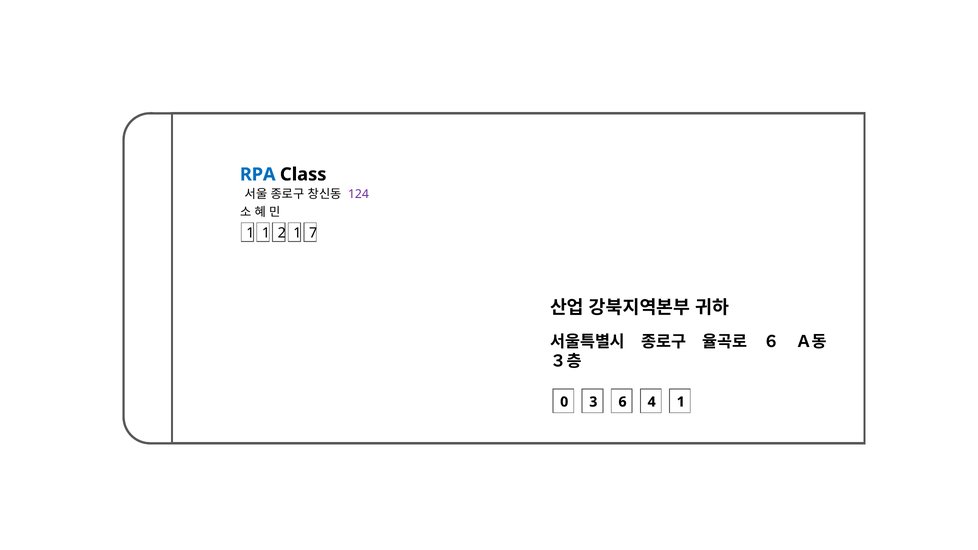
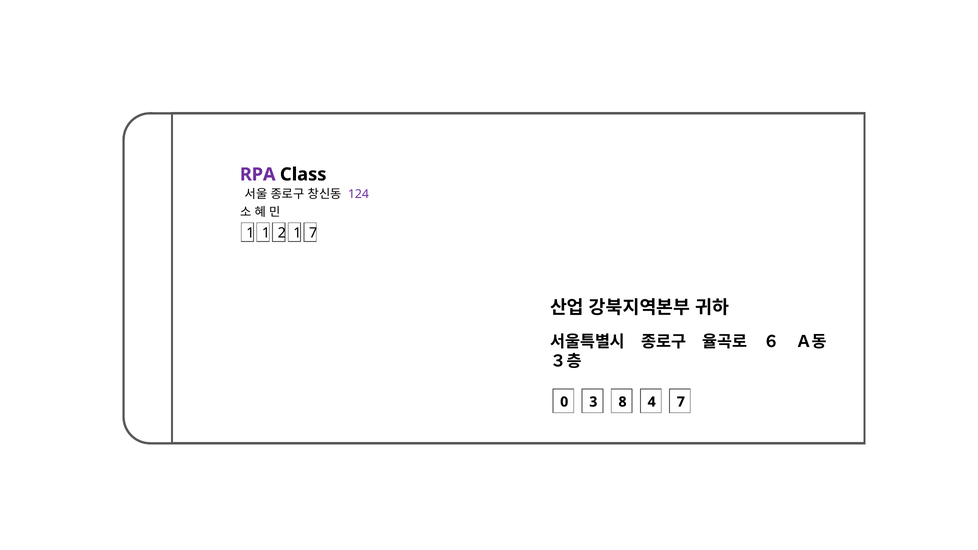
RPA colour: blue -> purple (258, 174)
6: 6 -> 8 (623, 402)
4 1: 1 -> 7 (681, 402)
